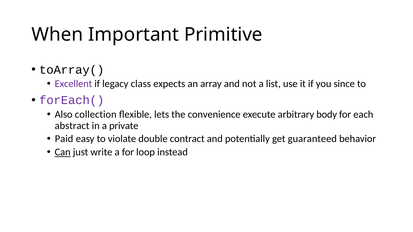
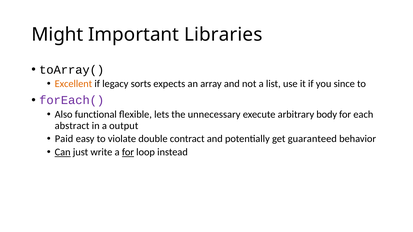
When: When -> Might (57, 35)
Primitive: Primitive -> Libraries (223, 35)
Excellent colour: purple -> orange (73, 84)
class: class -> sorts (141, 84)
collection: collection -> functional (96, 115)
convenience: convenience -> unnecessary (214, 115)
private: private -> output (124, 126)
for underline: none -> present (128, 152)
